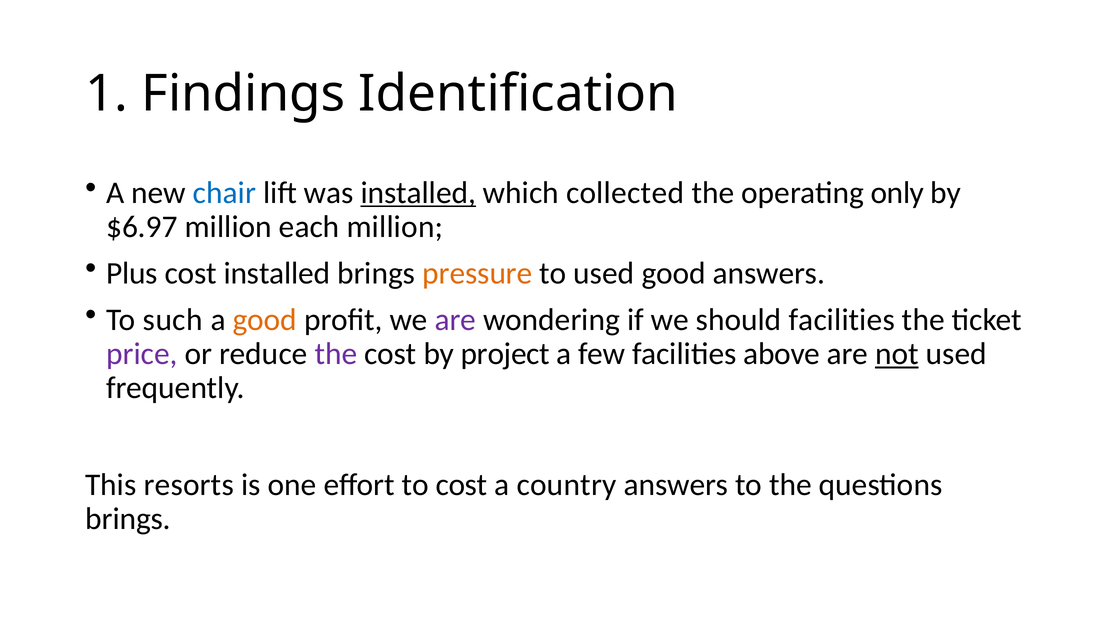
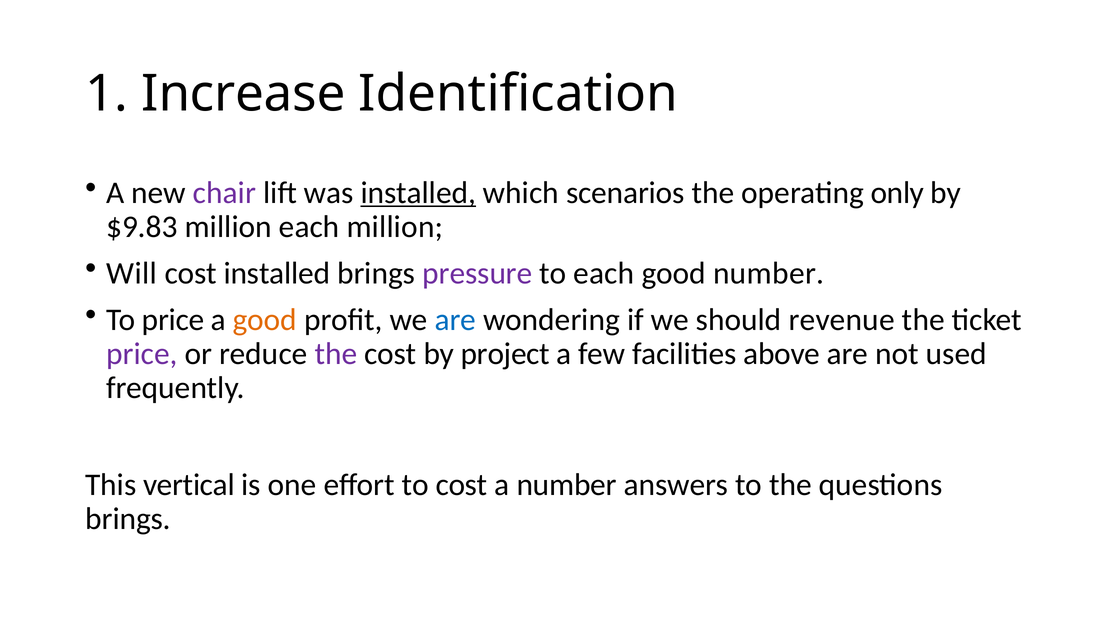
Findings: Findings -> Increase (243, 94)
chair colour: blue -> purple (224, 193)
collected: collected -> scenarios (625, 193)
$6.97: $6.97 -> $9.83 (142, 227)
Plus: Plus -> Will (132, 273)
pressure colour: orange -> purple (477, 273)
to used: used -> each (604, 273)
good answers: answers -> number (769, 273)
To such: such -> price (173, 320)
are colour: purple -> blue (455, 320)
should facilities: facilities -> revenue (842, 320)
not underline: present -> none (897, 354)
resorts: resorts -> vertical (189, 485)
a country: country -> number (567, 485)
